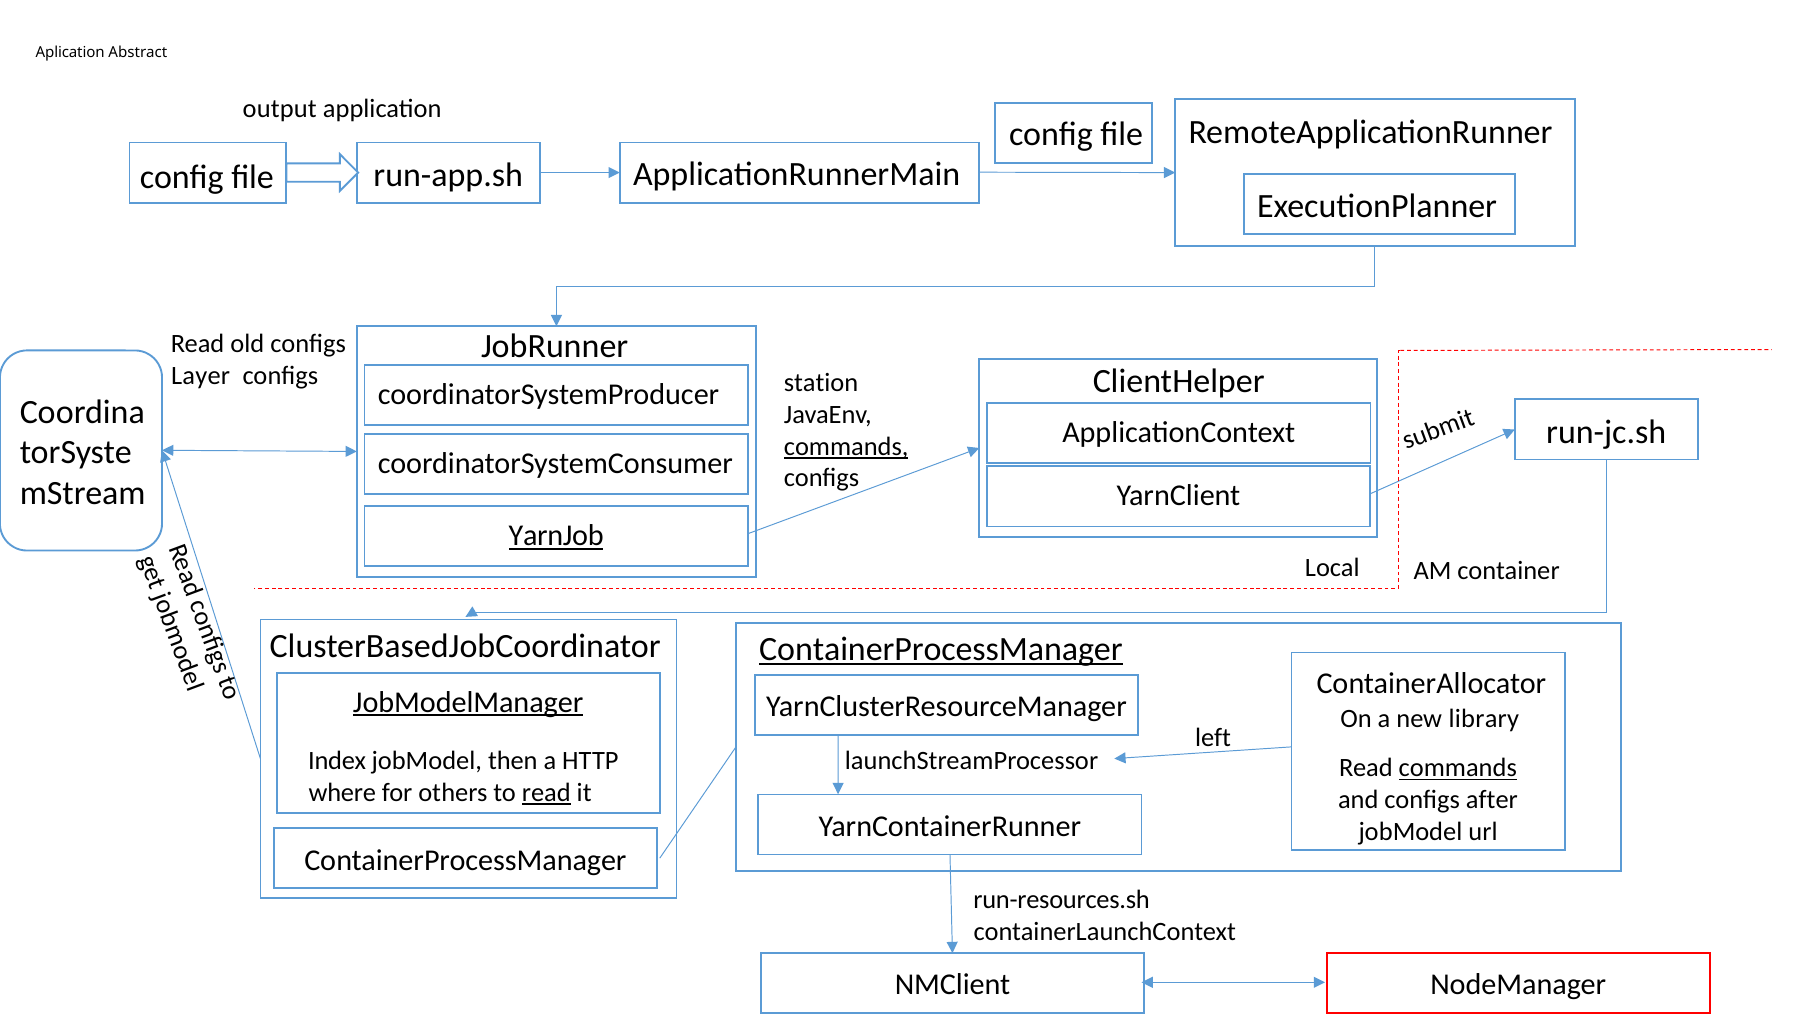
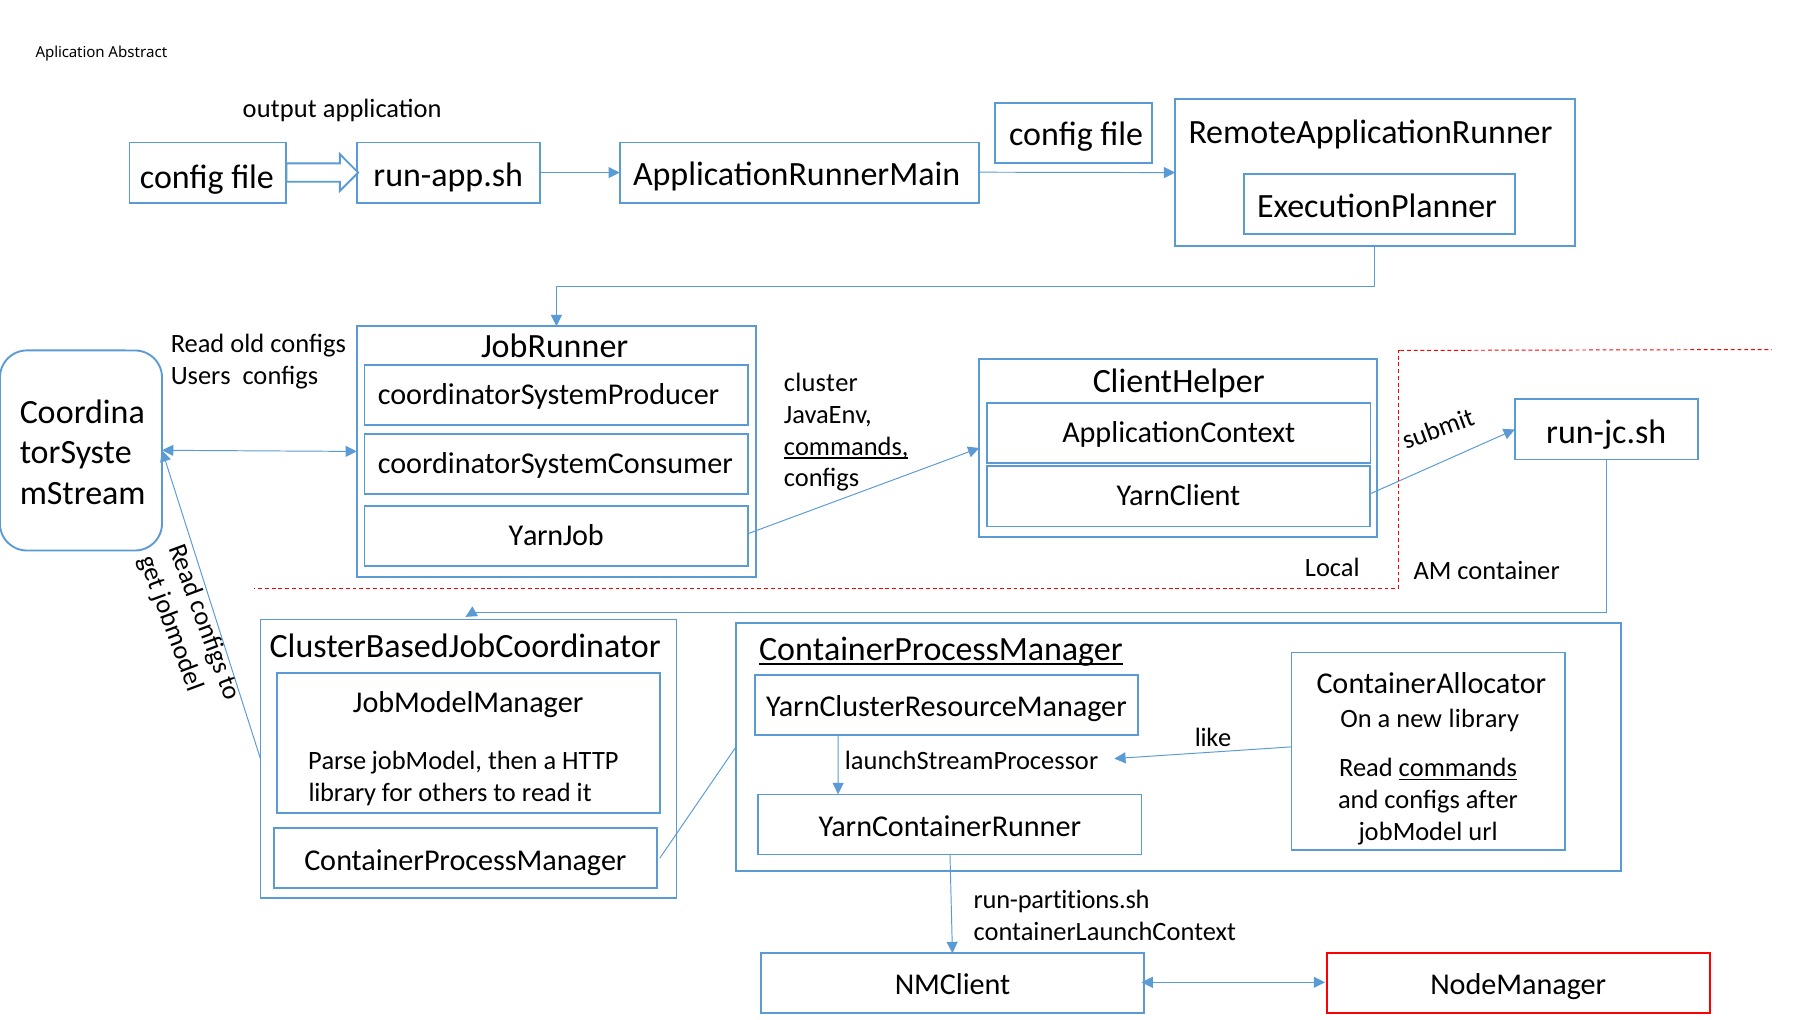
Layer: Layer -> Users (201, 376)
station: station -> cluster (821, 383)
YarnJob underline: present -> none (556, 536)
JobModelManager underline: present -> none (468, 702)
left: left -> like (1213, 737)
Index: Index -> Parse (337, 761)
where: where -> library (342, 793)
read underline: present -> none (546, 793)
run-resources.sh: run-resources.sh -> run-partitions.sh (1062, 900)
